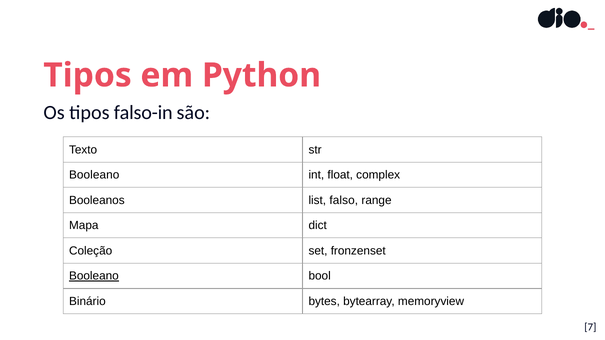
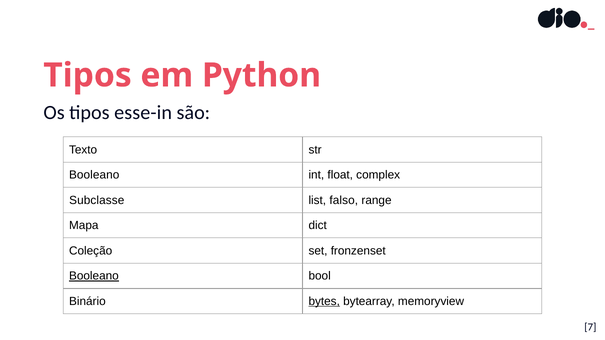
falso-in: falso-in -> esse-in (143, 113)
Booleanos: Booleanos -> Subclasse (97, 200)
bytes underline: none -> present (324, 302)
